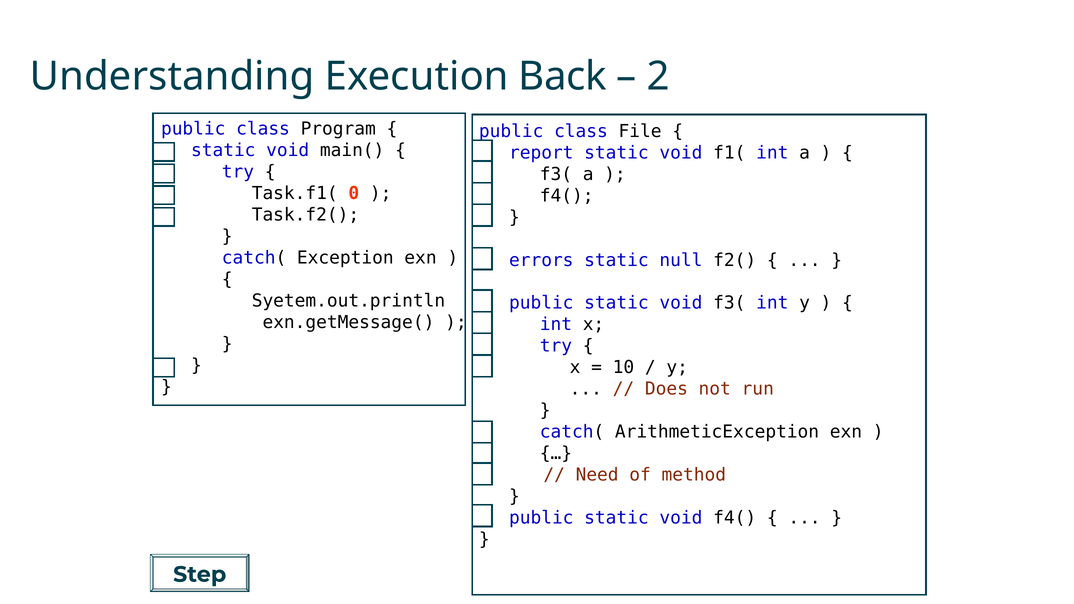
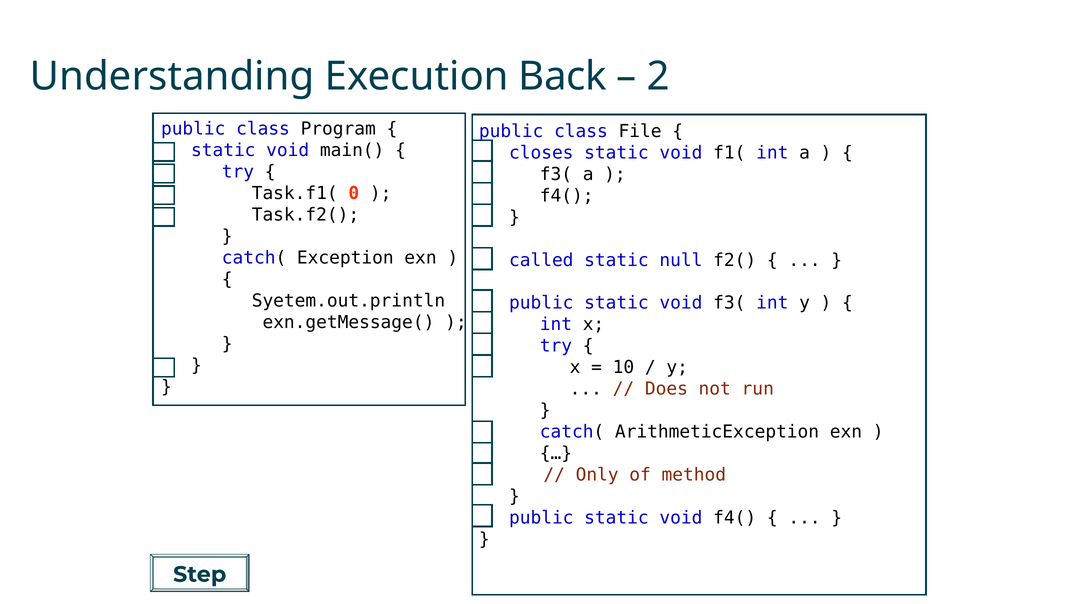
report: report -> closes (541, 153)
errors: errors -> called (541, 260)
Need: Need -> Only (597, 475)
